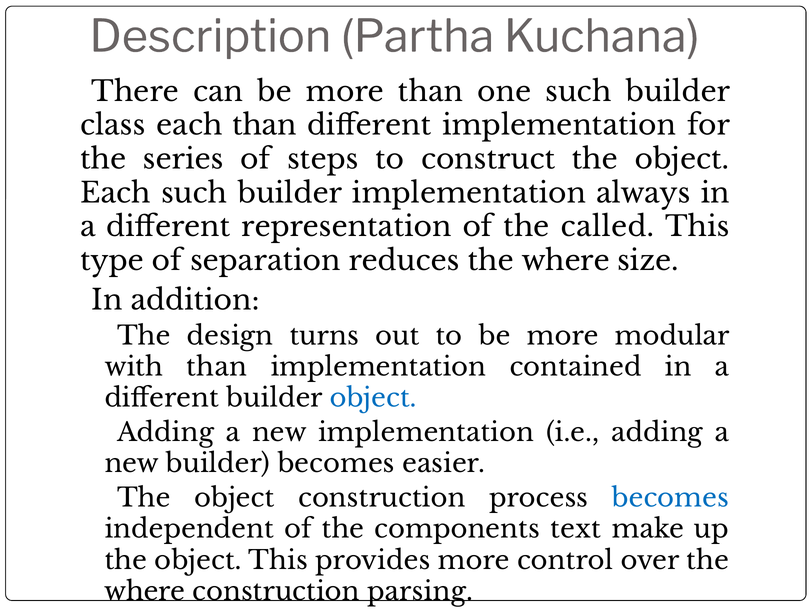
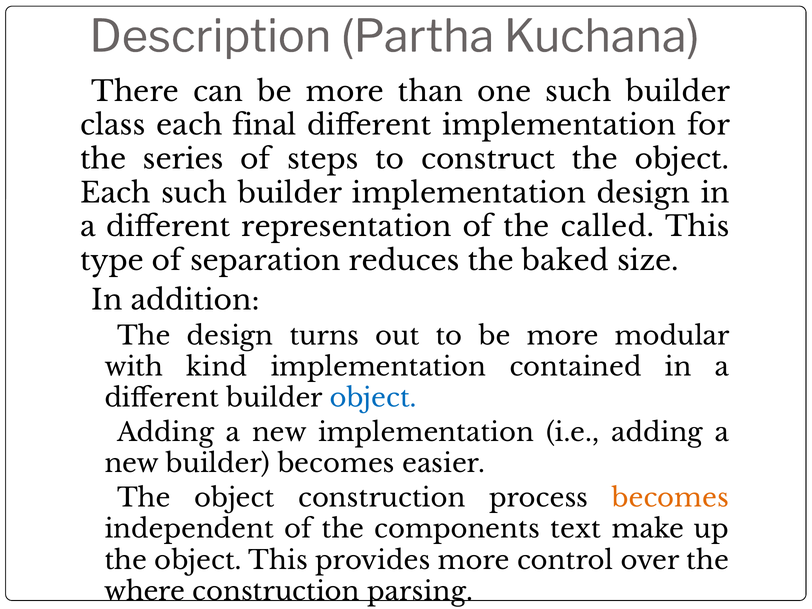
each than: than -> final (264, 126)
implementation always: always -> design (643, 193)
reduces the where: where -> baked (565, 261)
with than: than -> kind (217, 367)
becomes colour: blue -> orange (670, 498)
